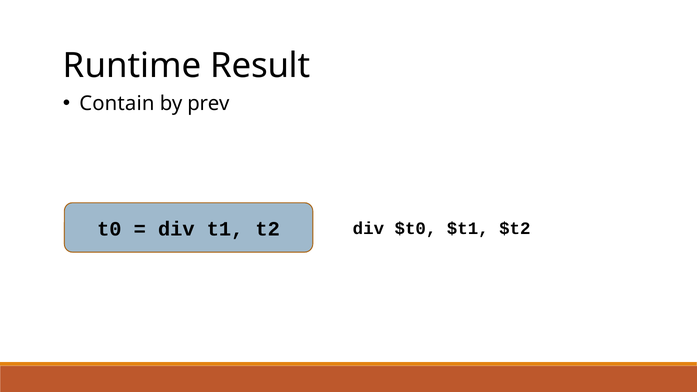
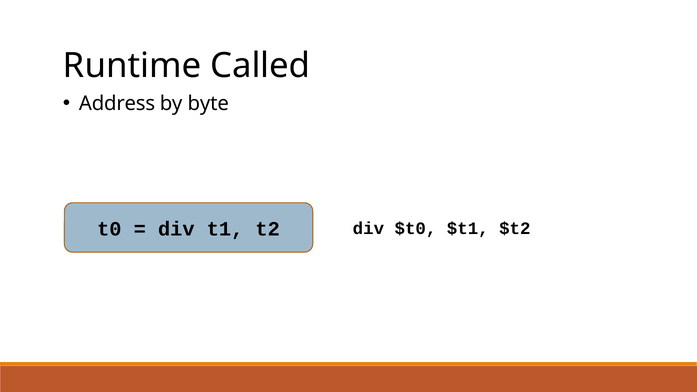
Result: Result -> Called (260, 66)
Contain: Contain -> Address (117, 104)
prev: prev -> byte (208, 104)
